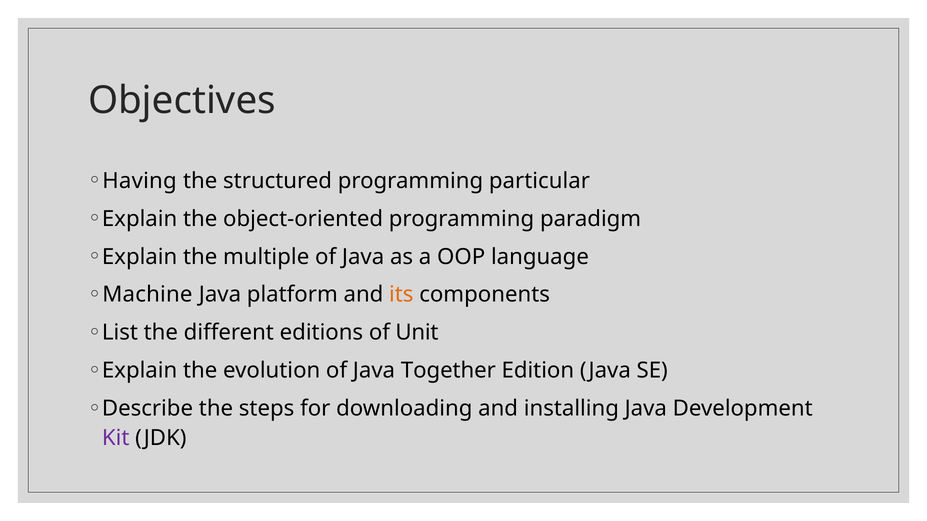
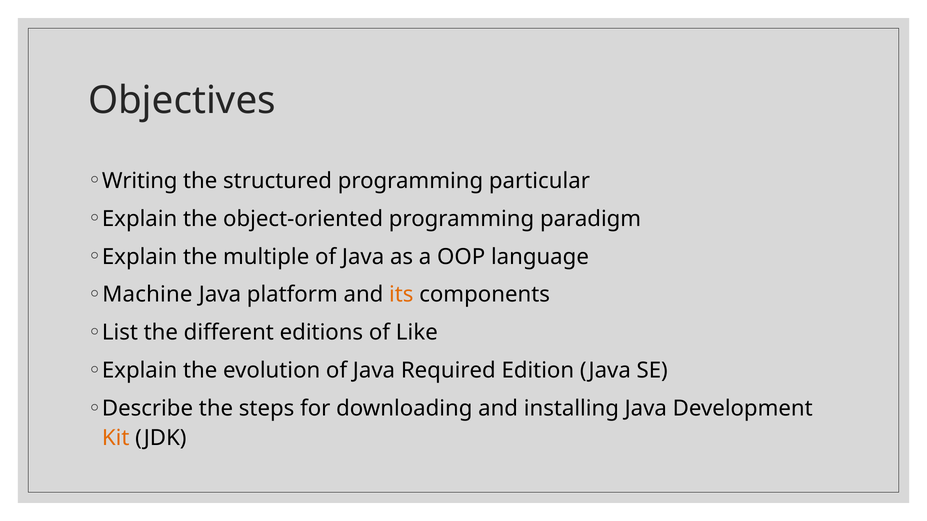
Having: Having -> Writing (140, 181)
Unit: Unit -> Like (417, 333)
Together: Together -> Required (448, 371)
Kit colour: purple -> orange (116, 438)
